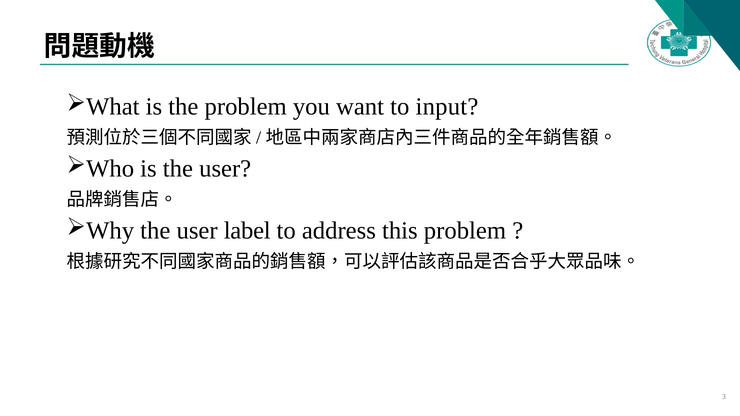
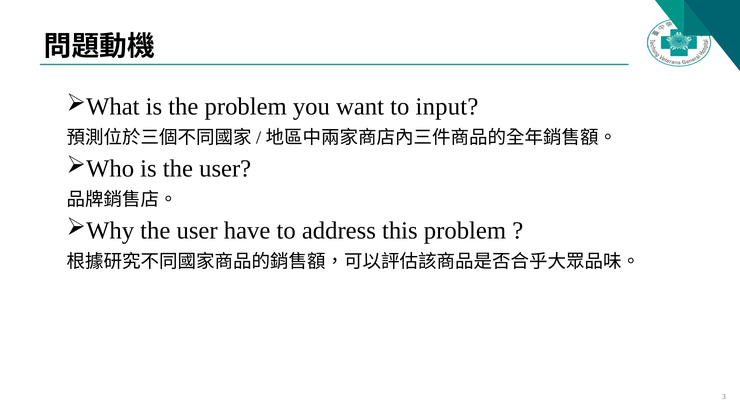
label: label -> have (247, 231)
